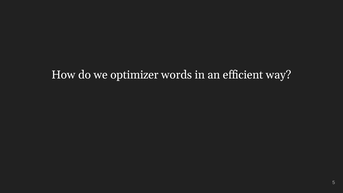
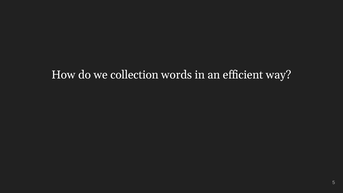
optimizer: optimizer -> collection (134, 75)
